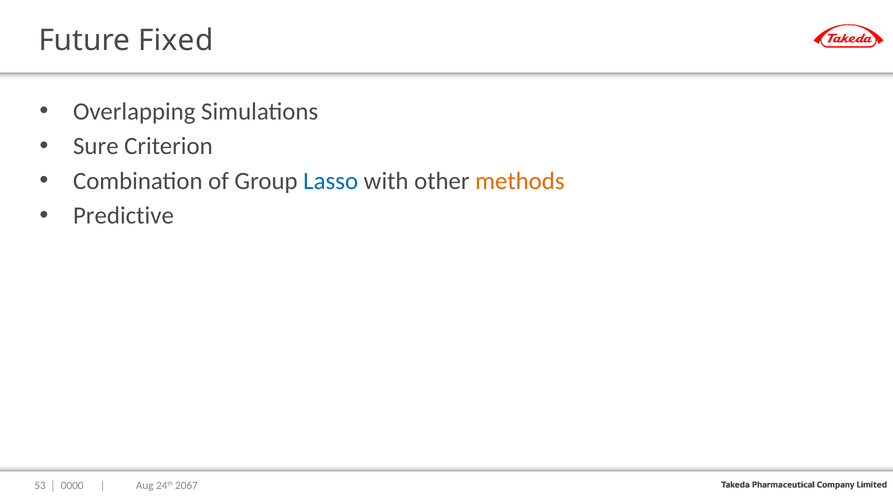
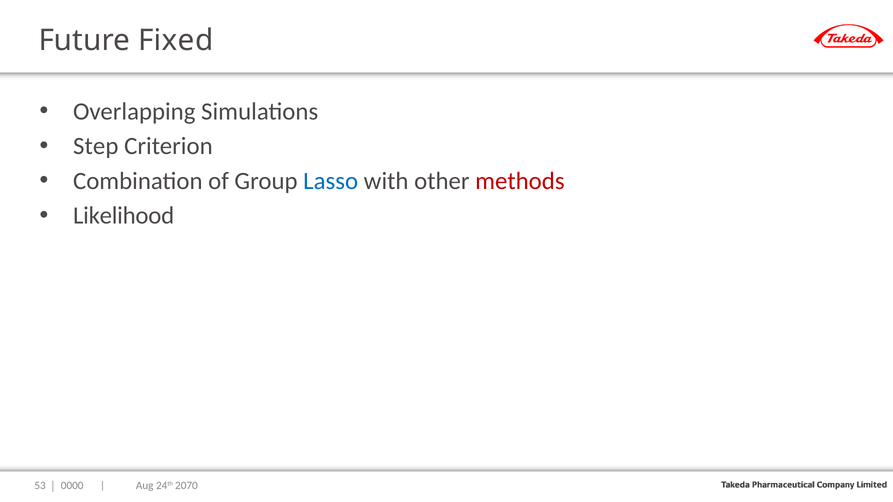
Sure: Sure -> Step (96, 146)
methods colour: orange -> red (520, 181)
Predictive: Predictive -> Likelihood (124, 216)
2067: 2067 -> 2070 (186, 486)
